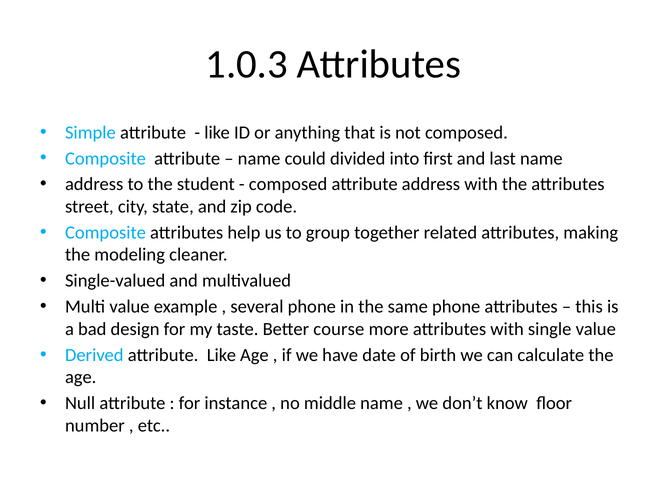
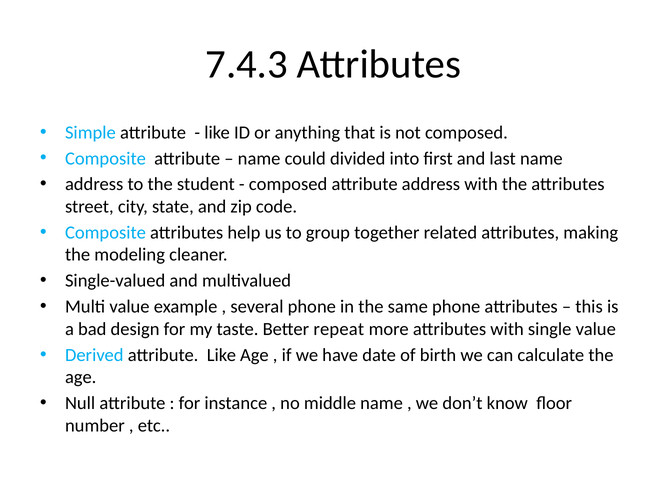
1.0.3: 1.0.3 -> 7.4.3 (247, 65)
course: course -> repeat (339, 329)
